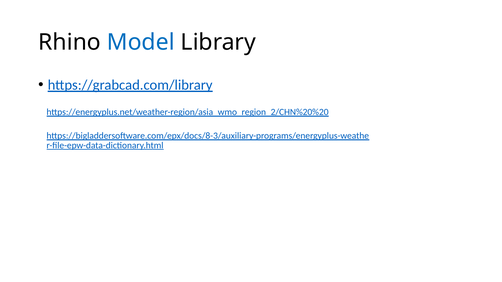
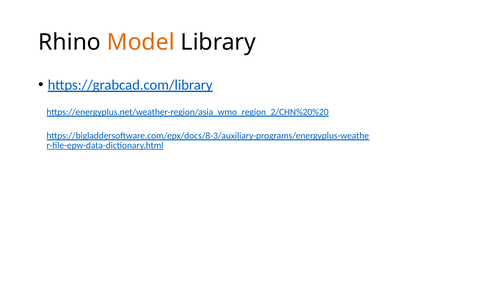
Model colour: blue -> orange (141, 42)
